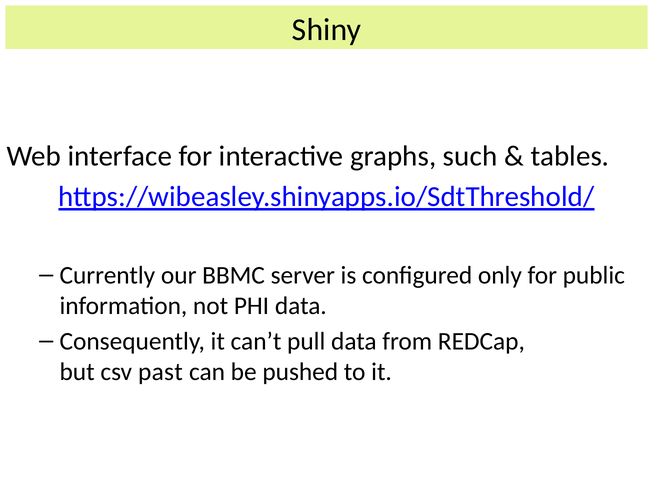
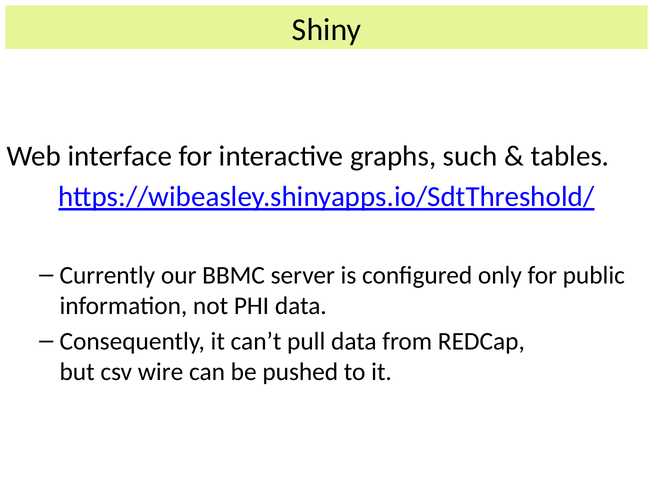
past: past -> wire (161, 372)
